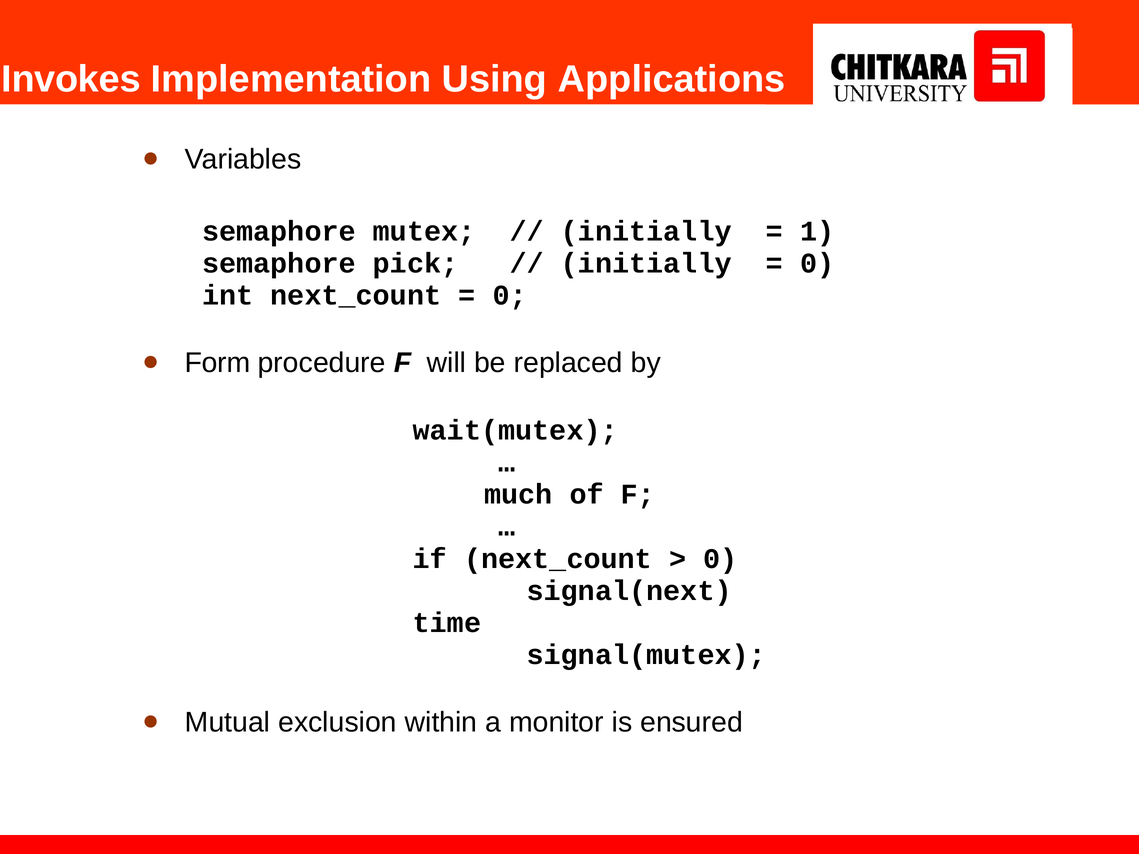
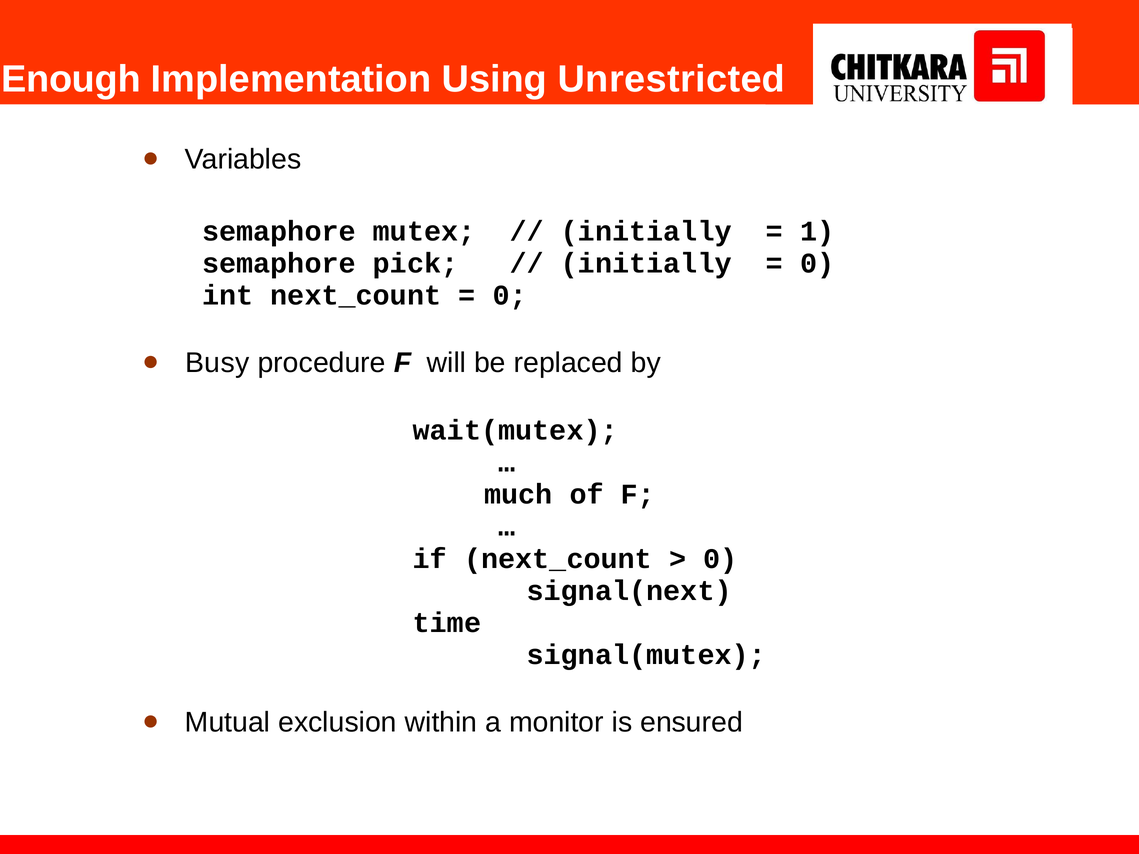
Invokes: Invokes -> Enough (71, 79)
Applications: Applications -> Unrestricted (671, 79)
Form: Form -> Busy (217, 363)
